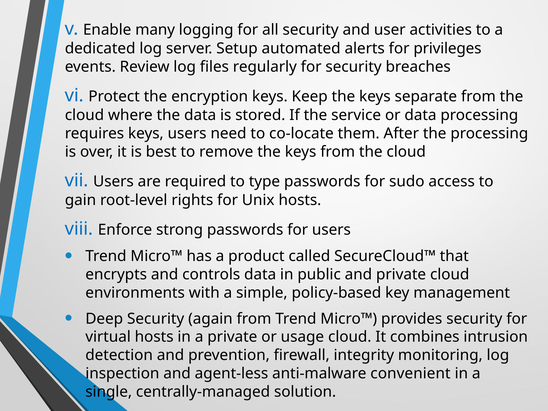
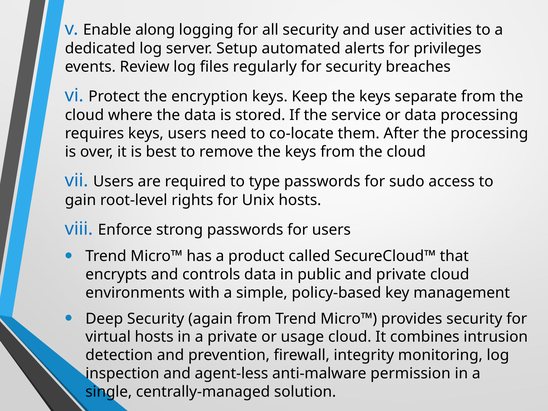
many: many -> along (155, 30)
convenient: convenient -> permission (411, 374)
